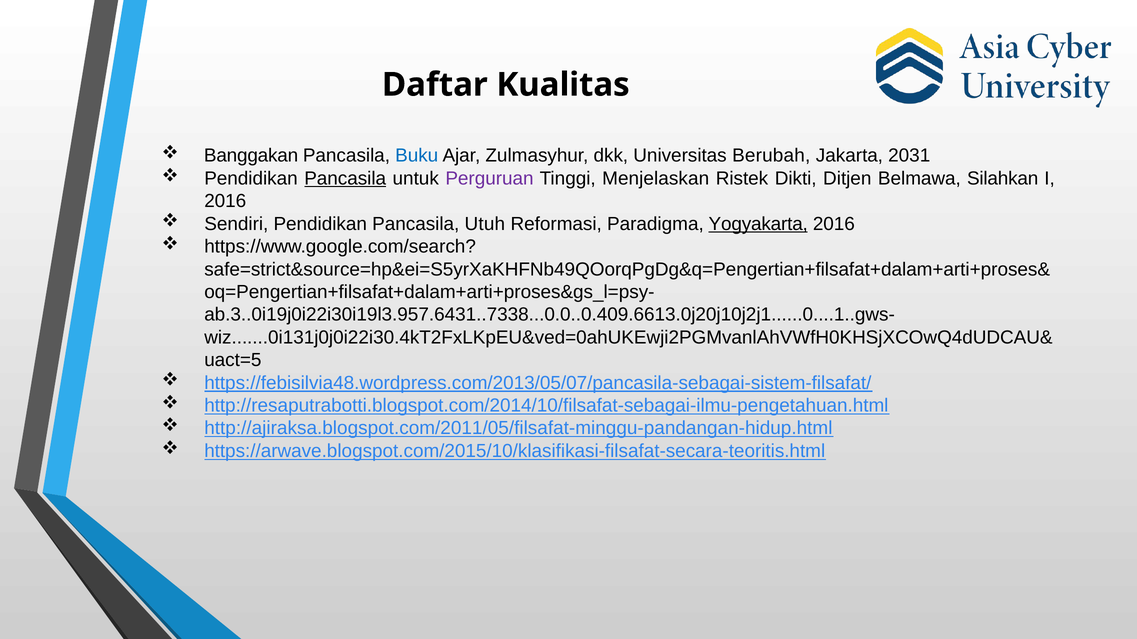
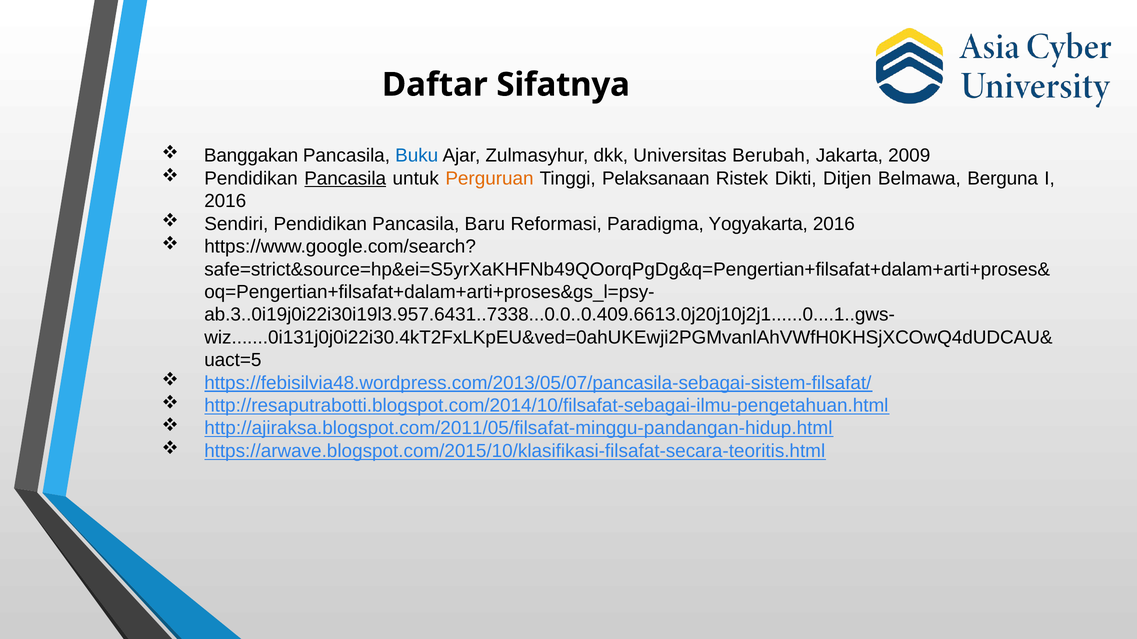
Kualitas: Kualitas -> Sifatnya (563, 85)
2031: 2031 -> 2009 (909, 156)
Perguruan colour: purple -> orange (490, 179)
Menjelaskan: Menjelaskan -> Pelaksanaan (656, 179)
Silahkan: Silahkan -> Berguna (1003, 179)
Utuh: Utuh -> Baru (485, 224)
Yogyakarta underline: present -> none (758, 224)
